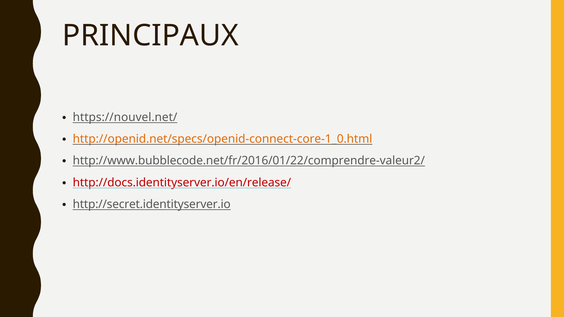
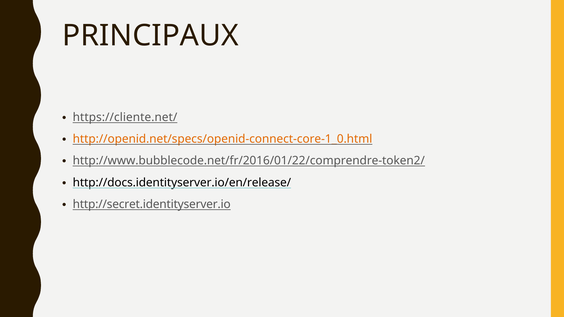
https://nouvel.net/: https://nouvel.net/ -> https://cliente.net/ (125, 117)
http://www.bubblecode.net/fr/2016/01/22/comprendre-valeur2/: http://www.bubblecode.net/fr/2016/01/22/comprendre-valeur2/ -> http://www.bubblecode.net/fr/2016/01/22/comprendre-token2/ (249, 161)
http://docs.identityserver.io/en/release/ colour: red -> black (182, 183)
